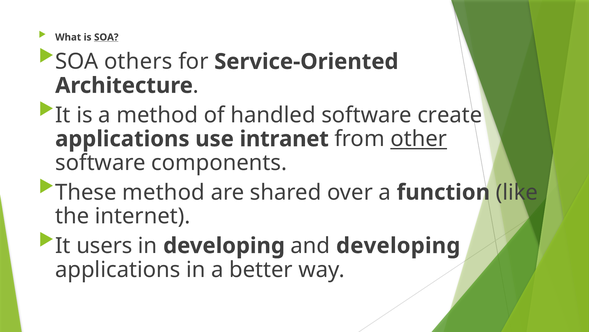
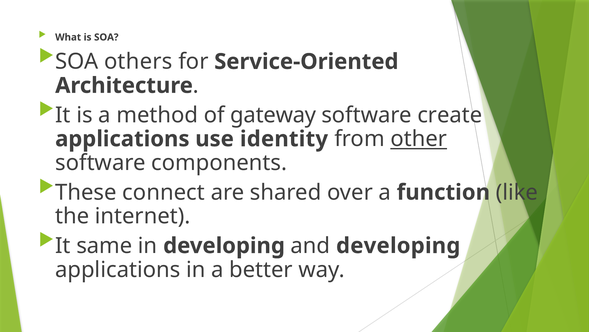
SOA underline: present -> none (106, 37)
handled: handled -> gateway (273, 115)
intranet: intranet -> identity (284, 139)
These method: method -> connect (164, 192)
users: users -> same (104, 245)
